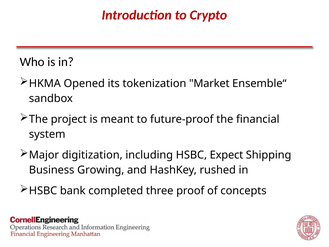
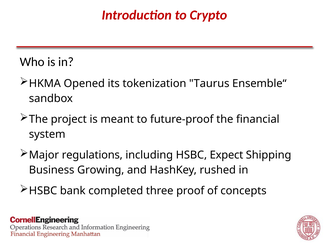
Market: Market -> Taurus (209, 83)
digitization: digitization -> regulations (92, 155)
